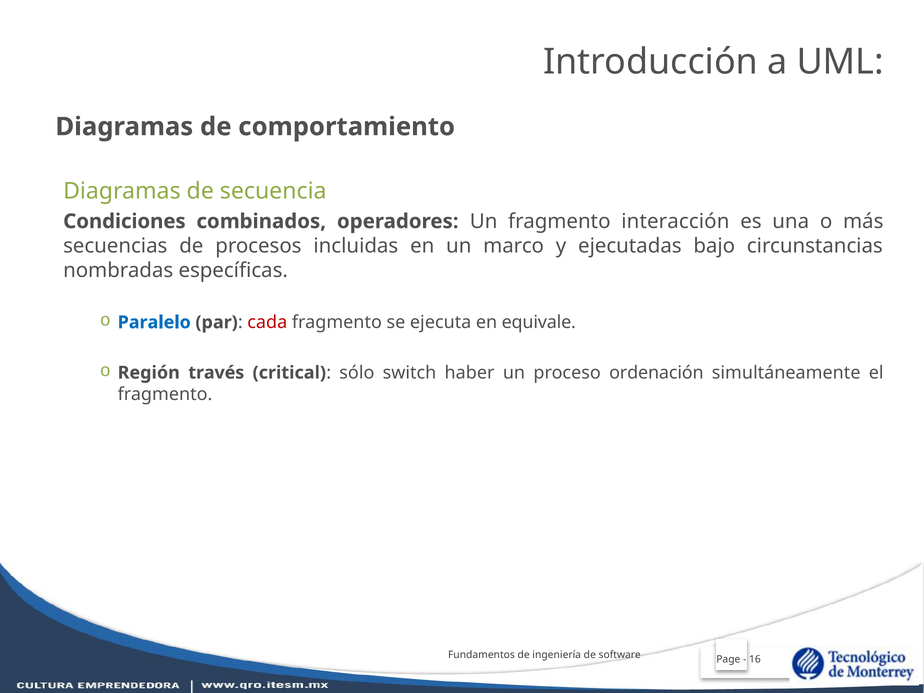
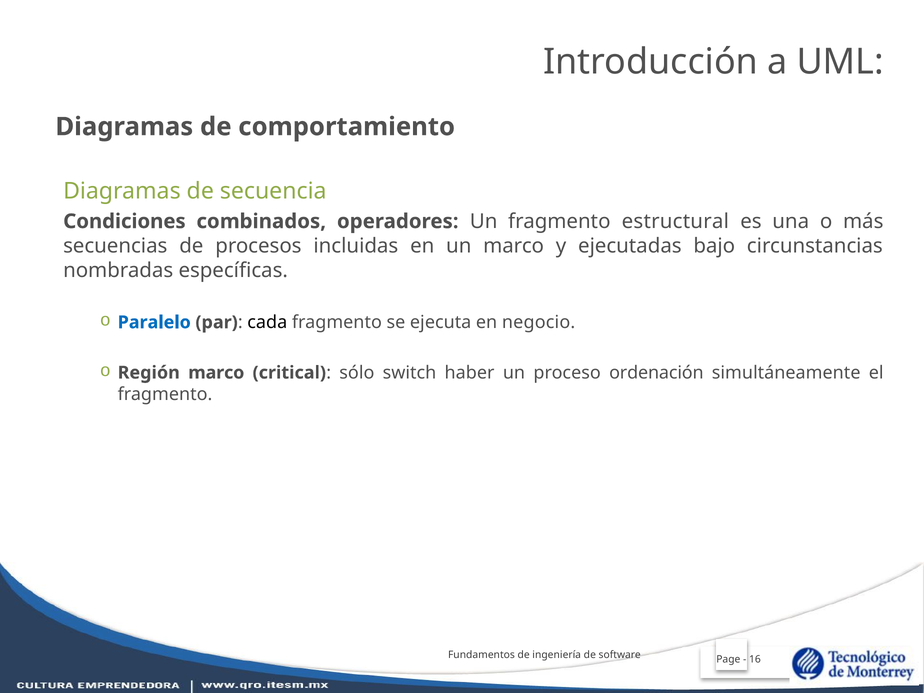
interacción: interacción -> estructural (675, 221)
cada colour: red -> black (267, 322)
equivale: equivale -> negocio (539, 322)
Región través: través -> marco (216, 373)
